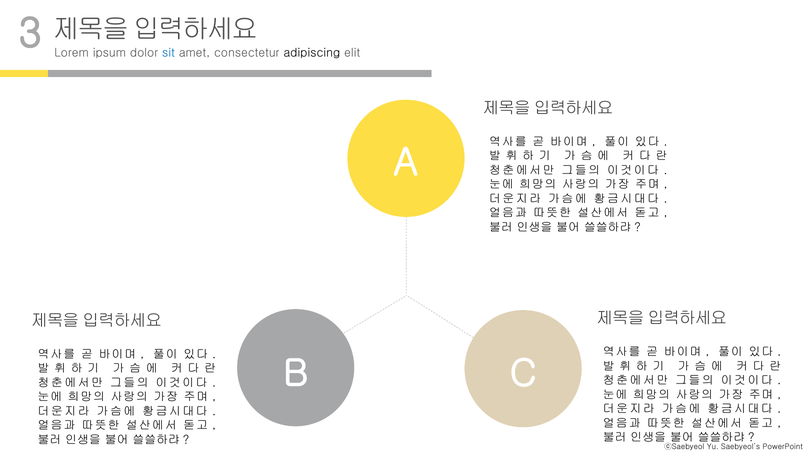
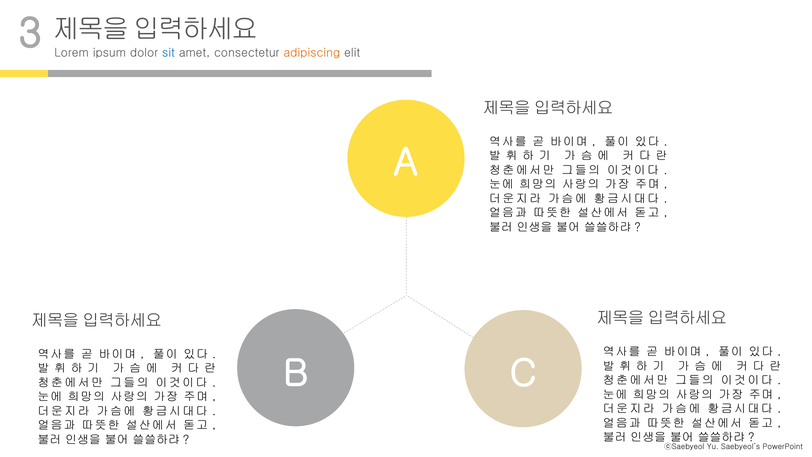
adipiscing colour: black -> orange (312, 53)
